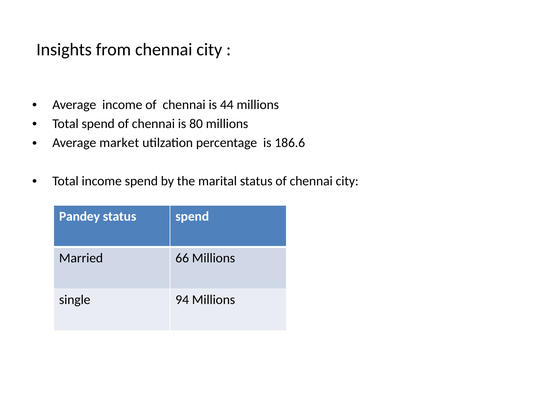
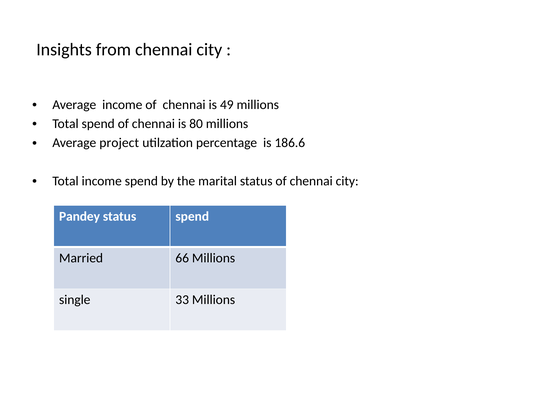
44: 44 -> 49 (227, 105)
market: market -> project (119, 143)
94: 94 -> 33 (182, 300)
